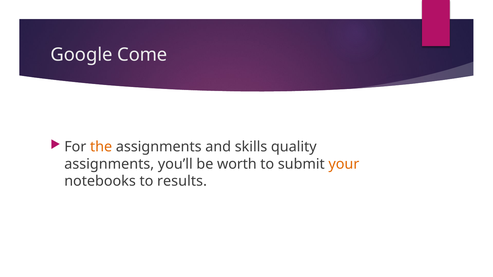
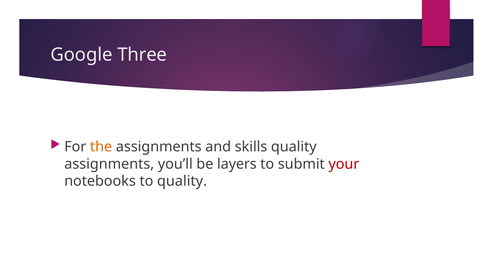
Come: Come -> Three (142, 55)
worth: worth -> layers (237, 164)
your colour: orange -> red (344, 164)
to results: results -> quality (182, 181)
